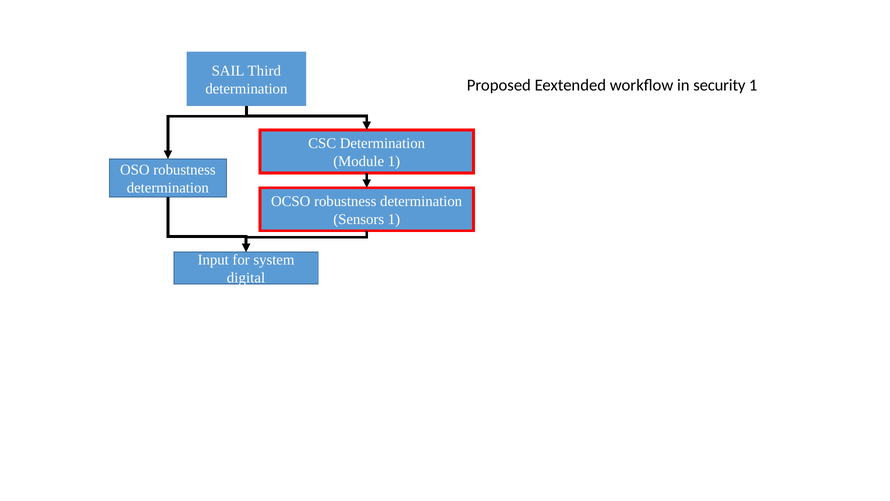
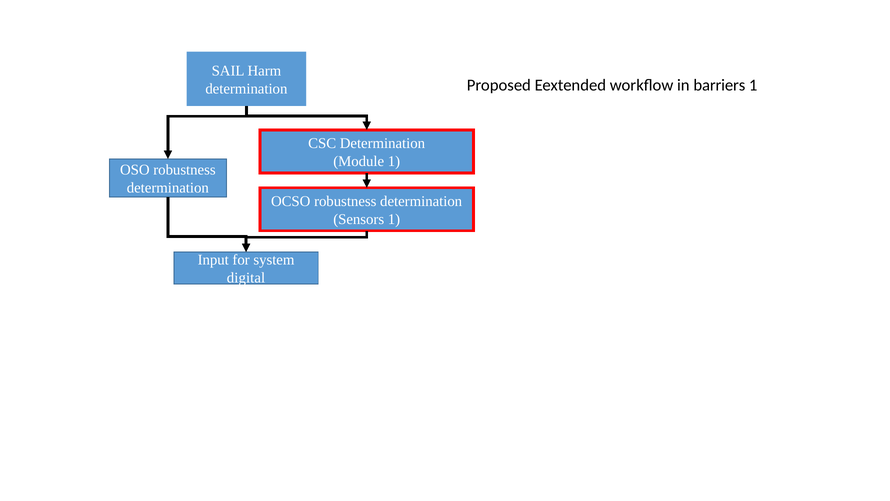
Third: Third -> Harm (264, 71)
security: security -> barriers (719, 85)
